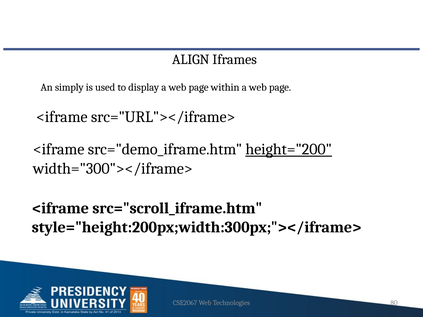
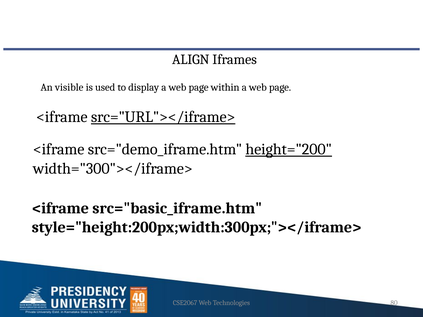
simply: simply -> visible (69, 88)
src="URL"></iframe> underline: none -> present (163, 117)
src="scroll_iframe.htm: src="scroll_iframe.htm -> src="basic_iframe.htm (177, 208)
